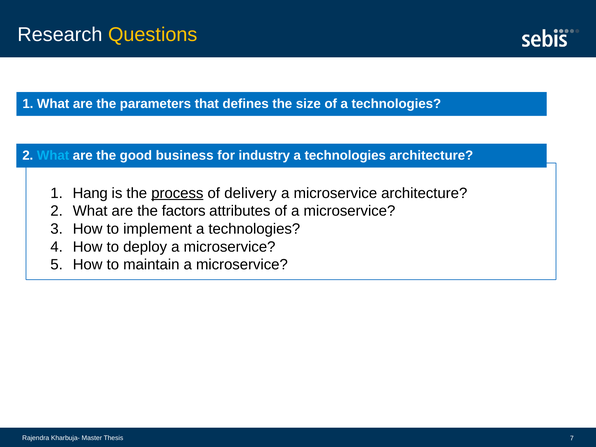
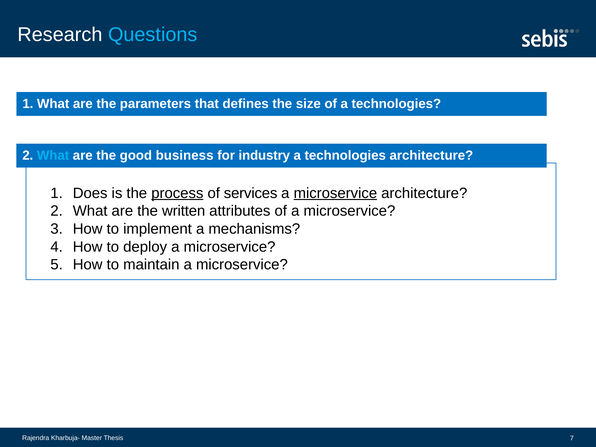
Questions colour: yellow -> light blue (153, 35)
Hang: Hang -> Does (90, 193)
delivery: delivery -> services (251, 193)
microservice underline: none -> present (335, 193)
factors: factors -> written (184, 211)
implement a technologies: technologies -> mechanisms (254, 229)
